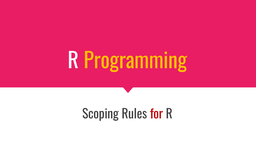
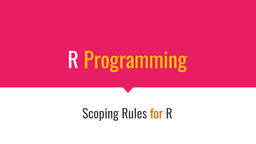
for colour: red -> orange (157, 114)
